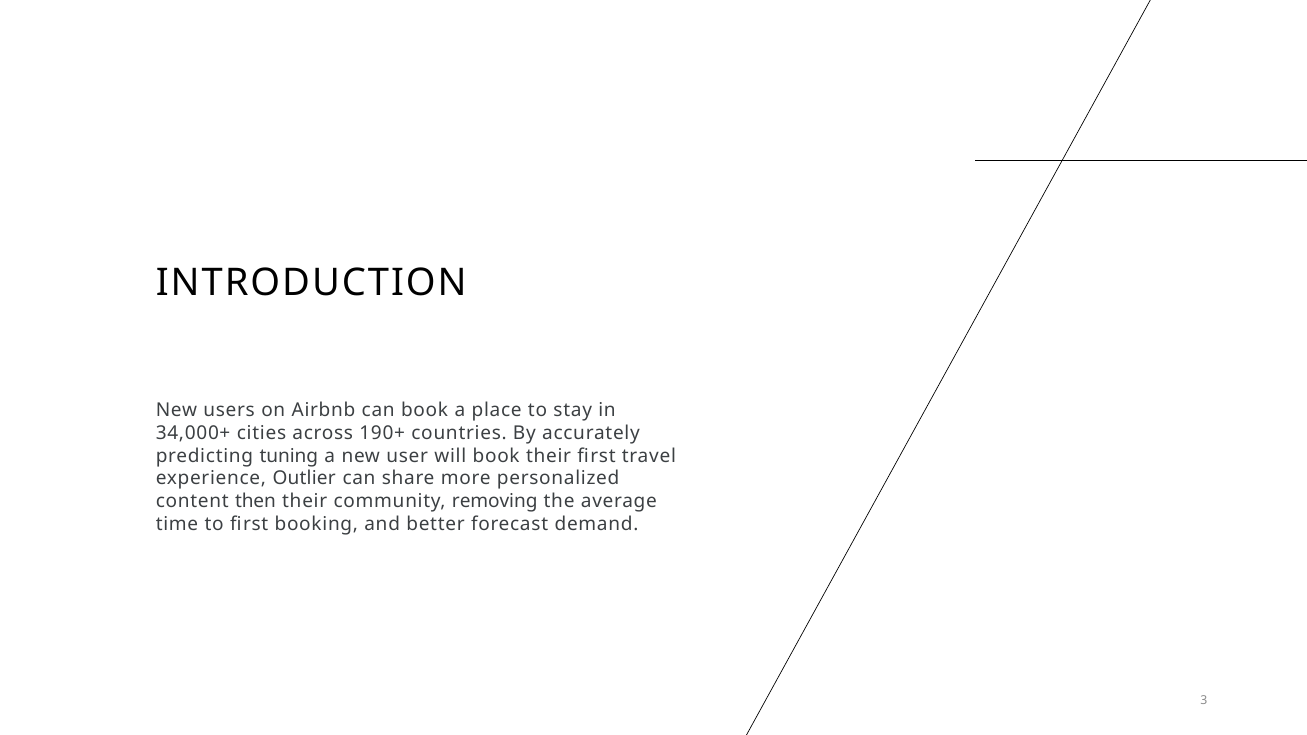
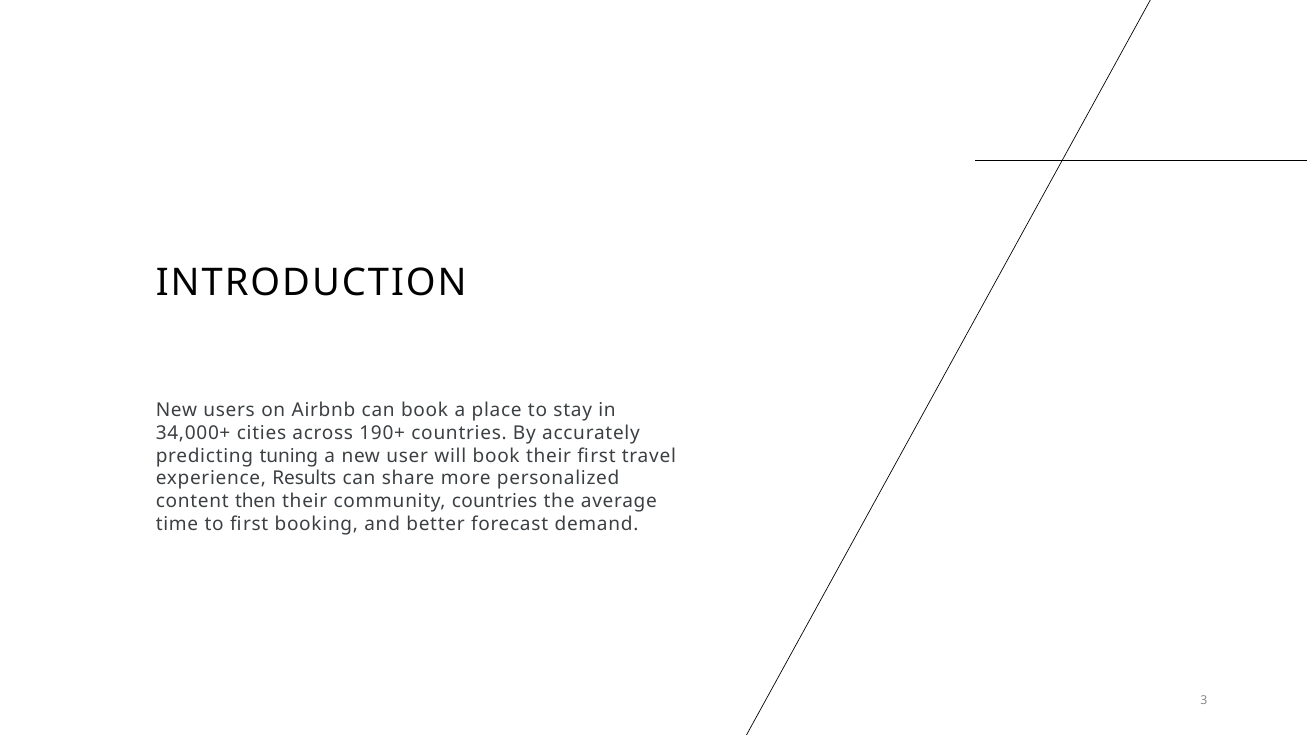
Outlier: Outlier -> Results (304, 479)
community removing: removing -> countries (495, 502)
